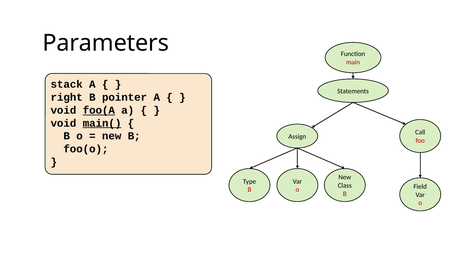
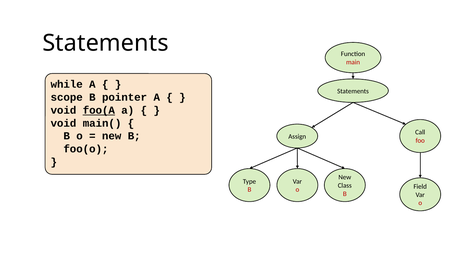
Parameters: Parameters -> Statements (106, 43)
stack: stack -> while (67, 84)
right: right -> scope (67, 97)
main( underline: present -> none (102, 123)
